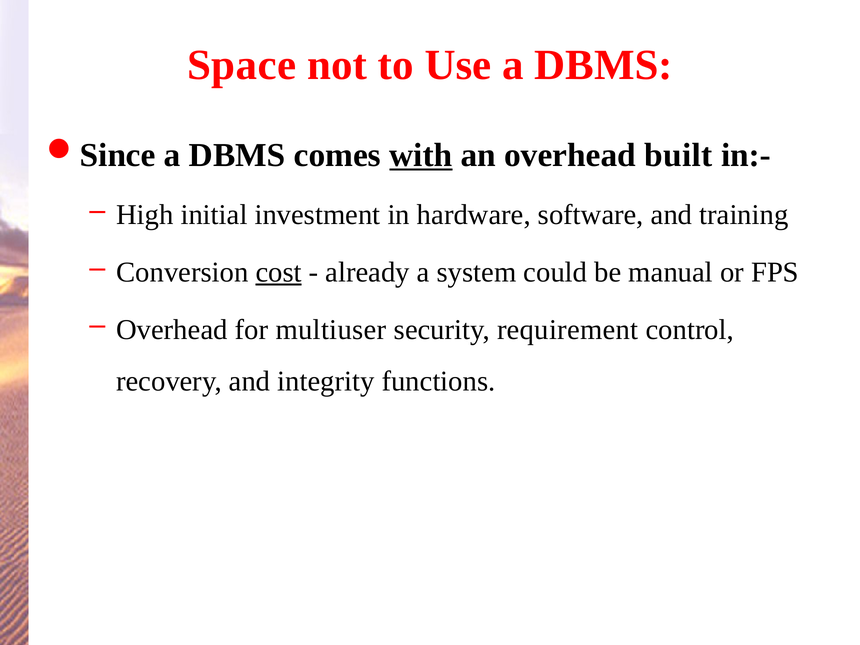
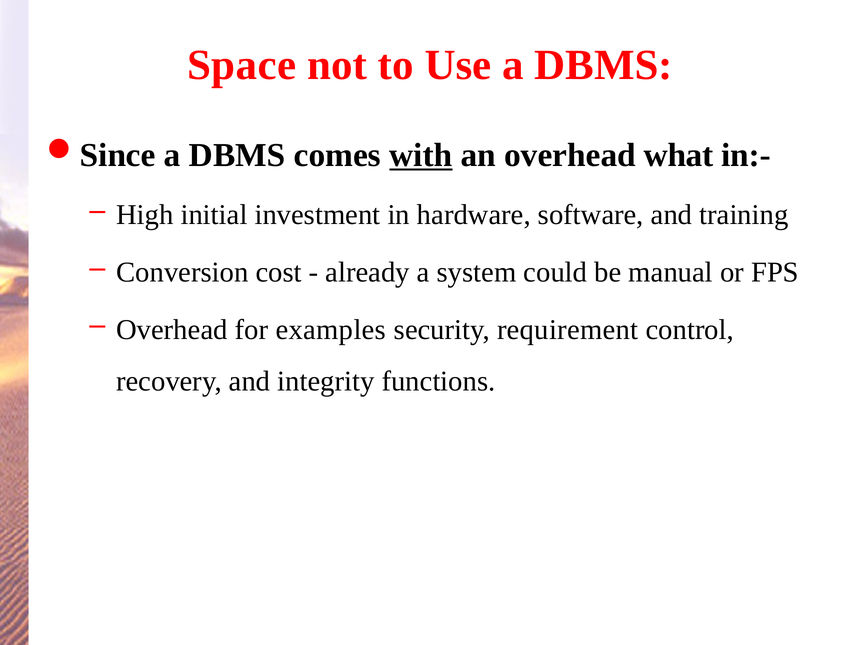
built: built -> what (679, 155)
cost underline: present -> none (279, 272)
multiuser: multiuser -> examples (331, 330)
